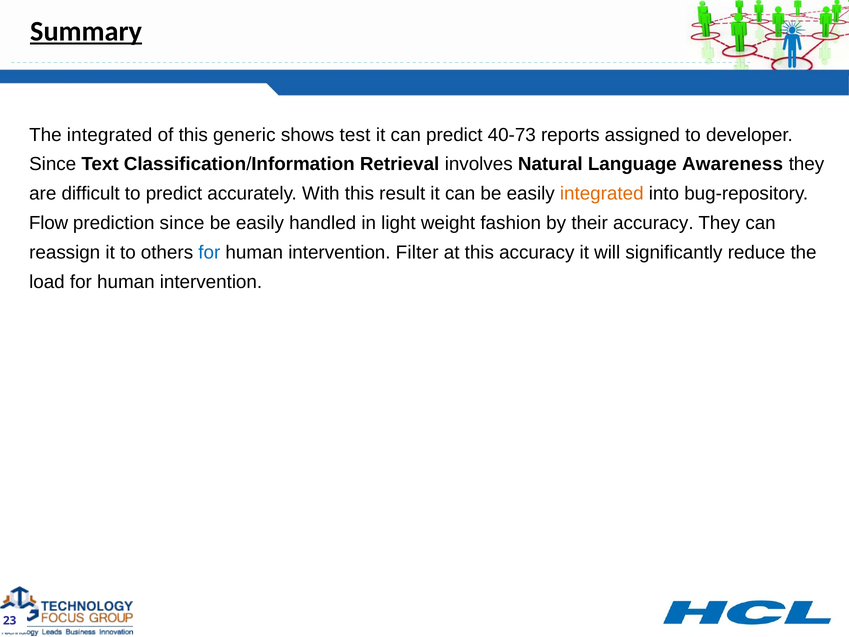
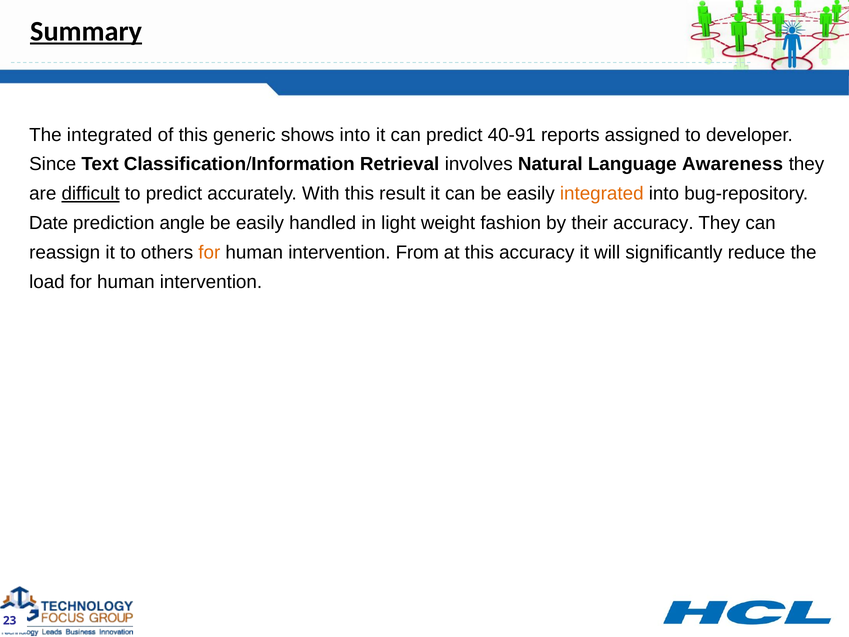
shows test: test -> into (355, 135)
40-73: 40-73 -> 40-91 (512, 135)
difficult underline: none -> present (91, 194)
Flow: Flow -> Date (49, 223)
prediction since: since -> angle (182, 223)
for colour: blue -> orange (209, 252)
Filter: Filter -> From (417, 252)
